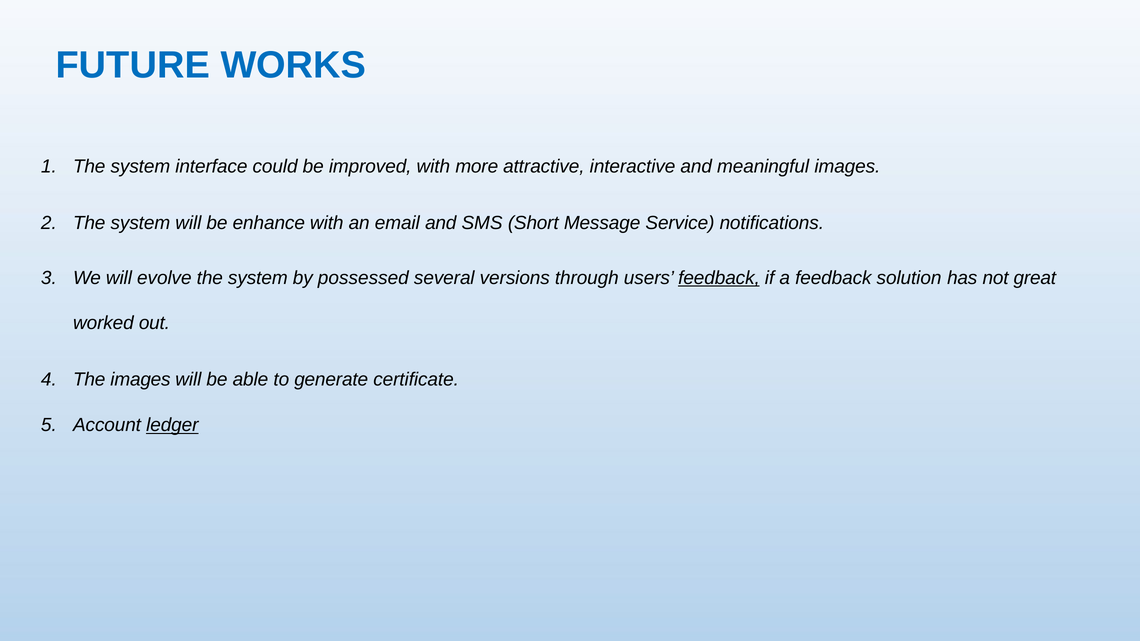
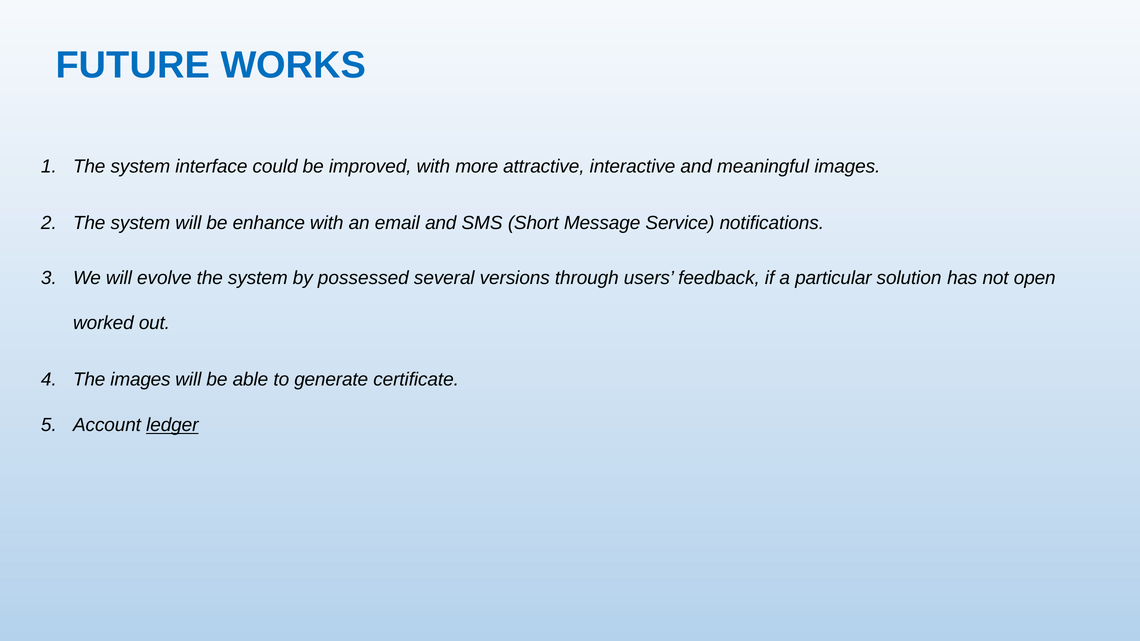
feedback underline: present -> none (719, 278)
a feedback: feedback -> particular (833, 278)
great: great -> open (1035, 278)
